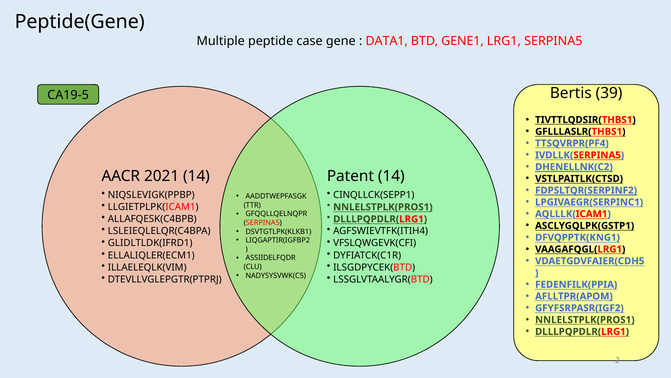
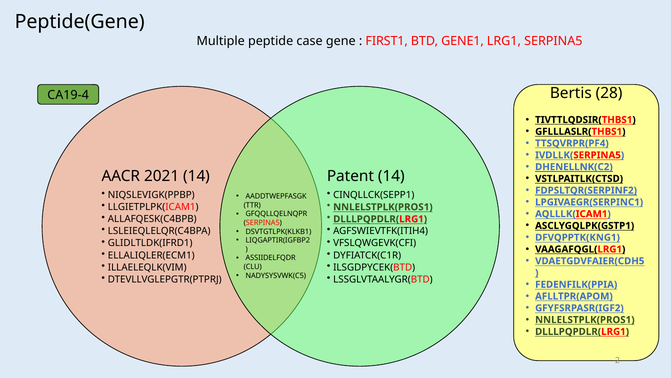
DATA1: DATA1 -> FIRST1 (387, 41)
39: 39 -> 28 (609, 93)
CA19-5: CA19-5 -> CA19-4 (68, 95)
